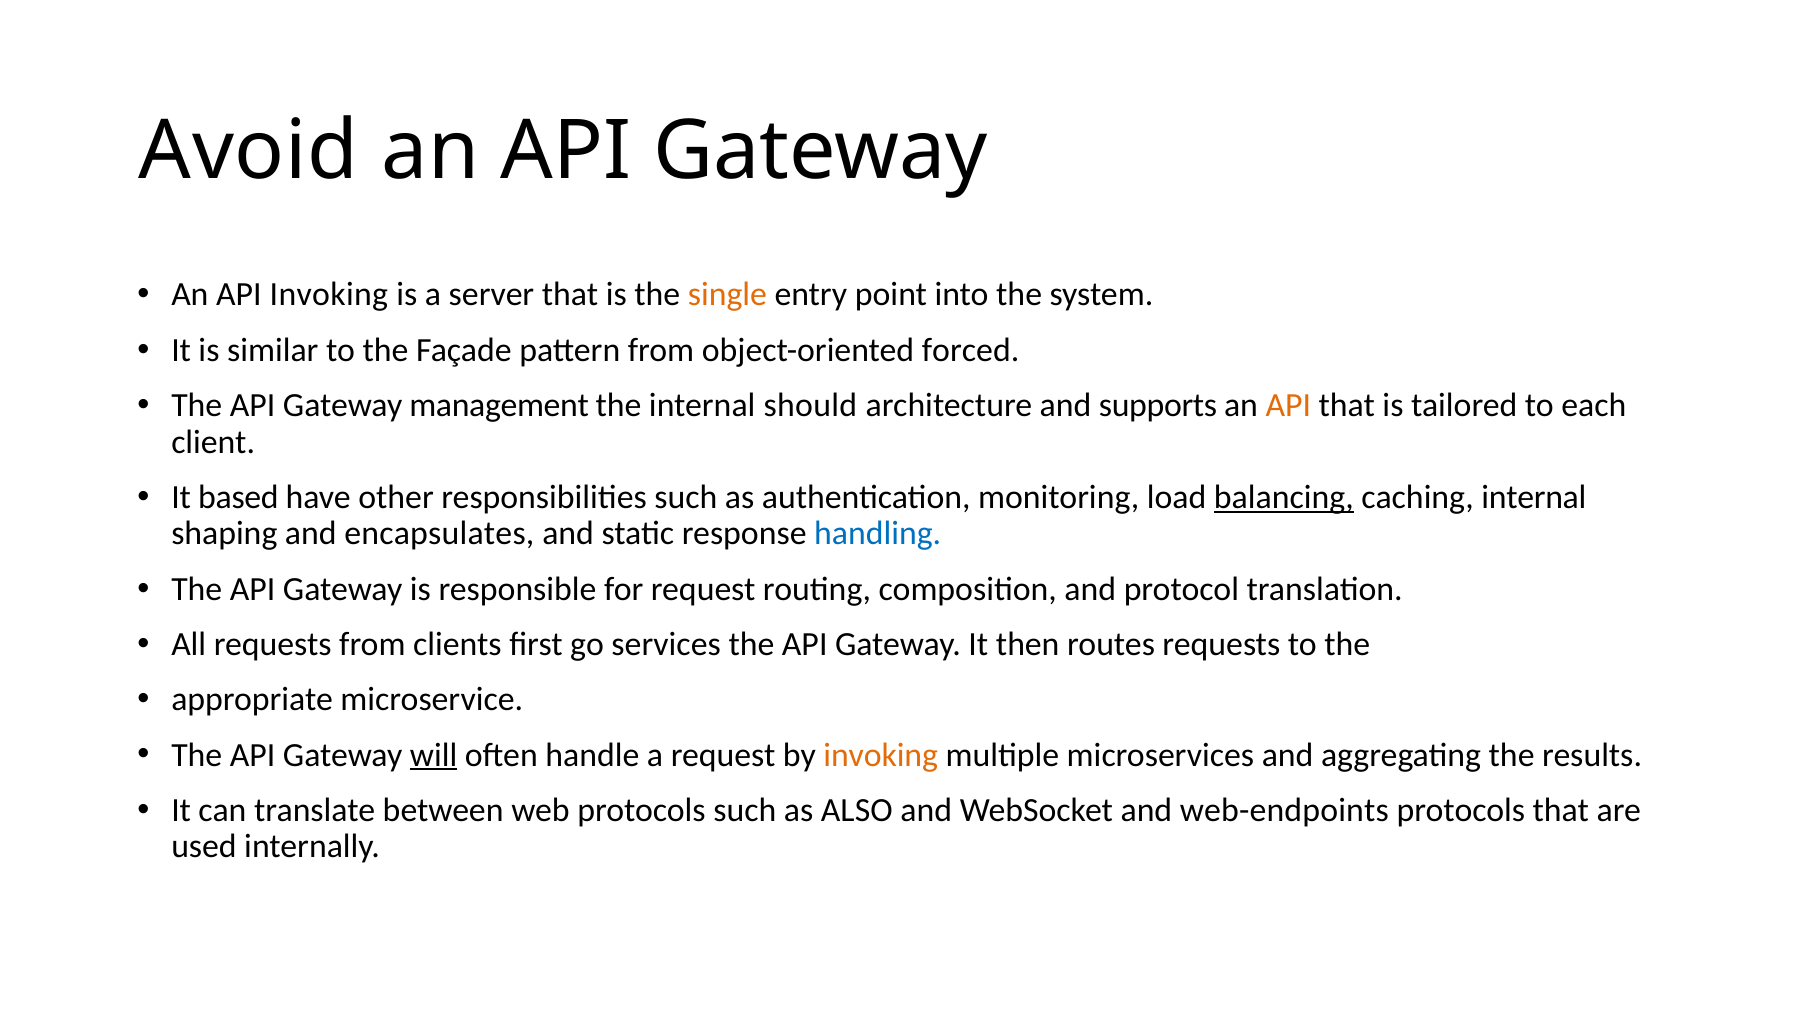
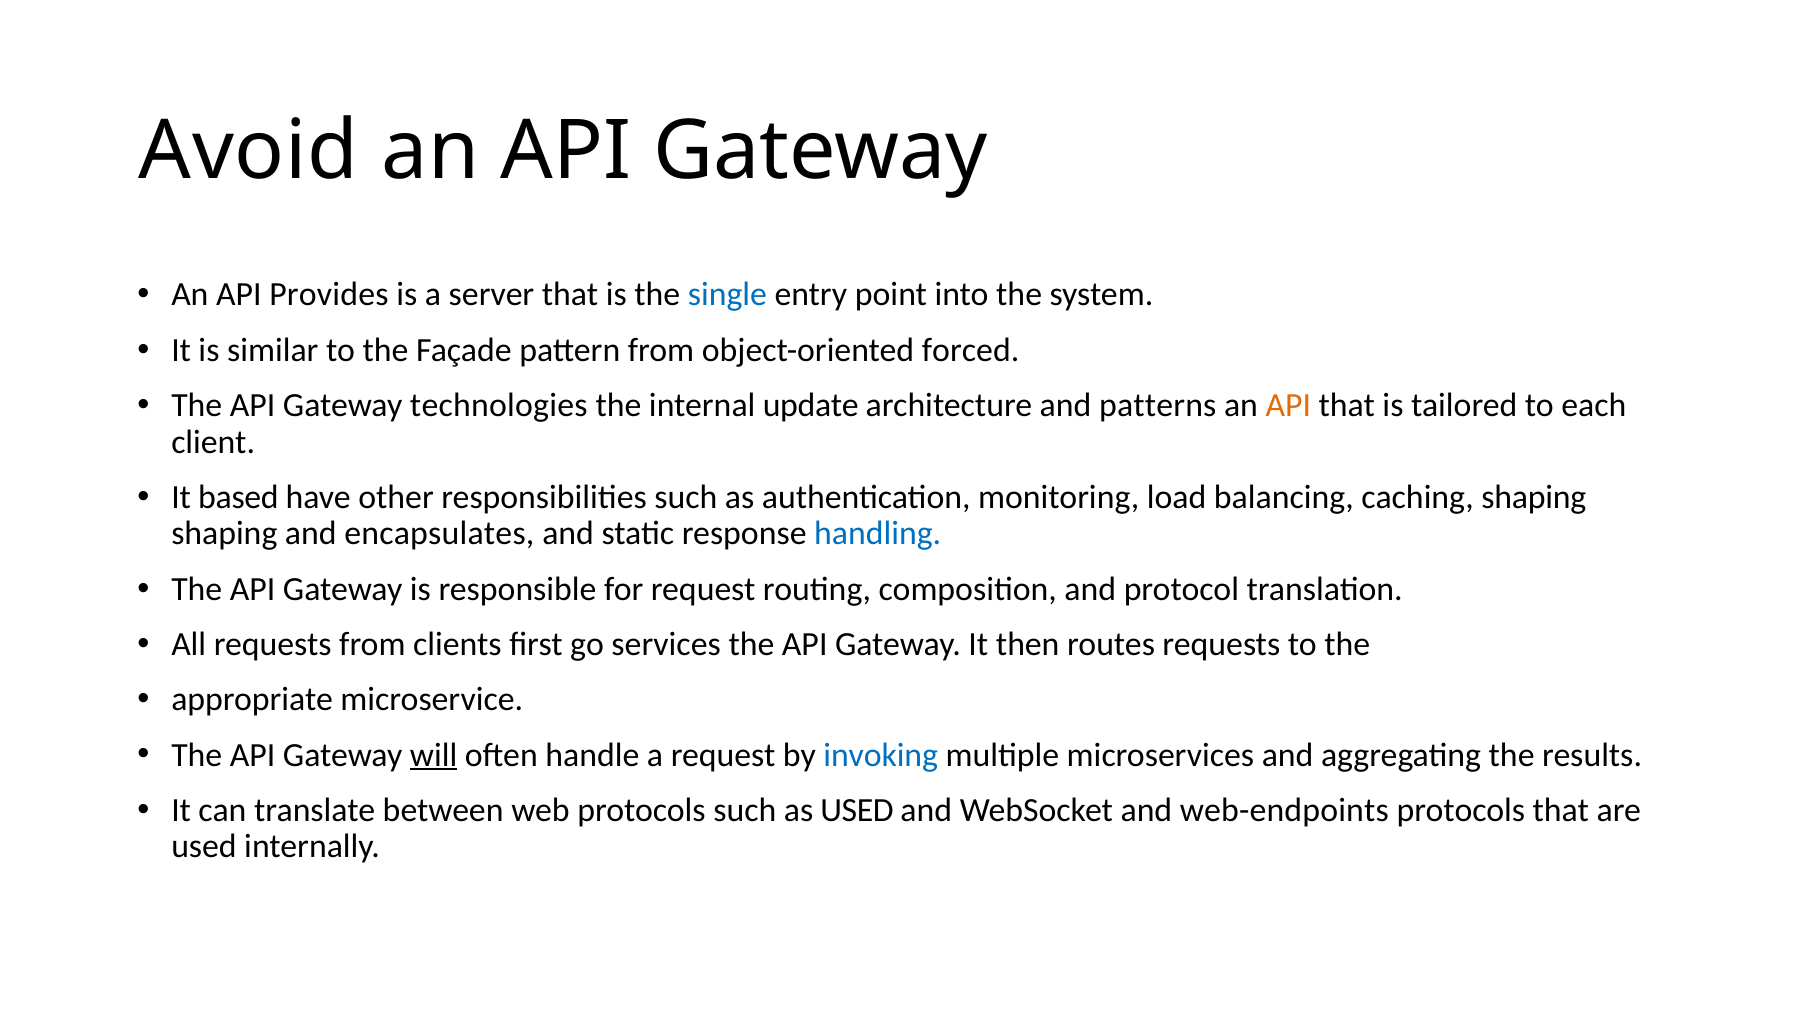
API Invoking: Invoking -> Provides (329, 295)
single colour: orange -> blue (727, 295)
management: management -> technologies (499, 405)
should: should -> update (811, 405)
supports: supports -> patterns (1158, 405)
balancing underline: present -> none (1284, 497)
caching internal: internal -> shaping (1534, 497)
invoking colour: orange -> blue (881, 755)
as ALSO: ALSO -> USED (857, 810)
